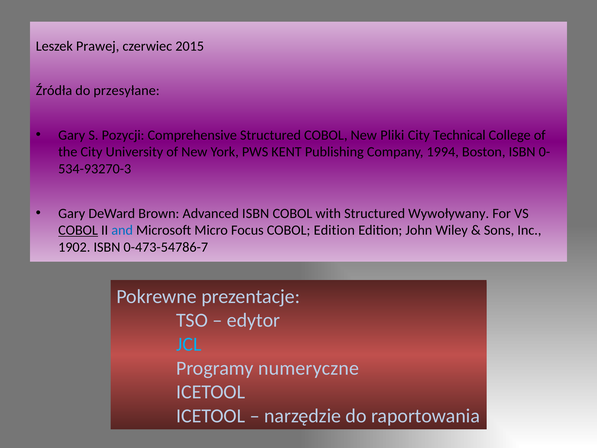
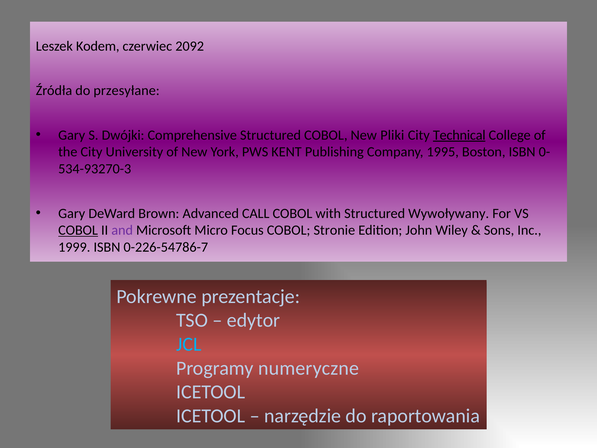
Prawej: Prawej -> Kodem (98, 46)
2015: 2015 -> 2092 (190, 46)
Pozycji: Pozycji -> Dwójki (123, 135)
Technical underline: none -> present (459, 135)
1994: 1994 -> 1995 (443, 152)
Advanced ISBN: ISBN -> CALL (256, 213)
and colour: blue -> purple (122, 230)
COBOL Edition: Edition -> Stronie (334, 230)
1902: 1902 -> 1999 (74, 247)
0-473-54786-7: 0-473-54786-7 -> 0-226-54786-7 (166, 247)
